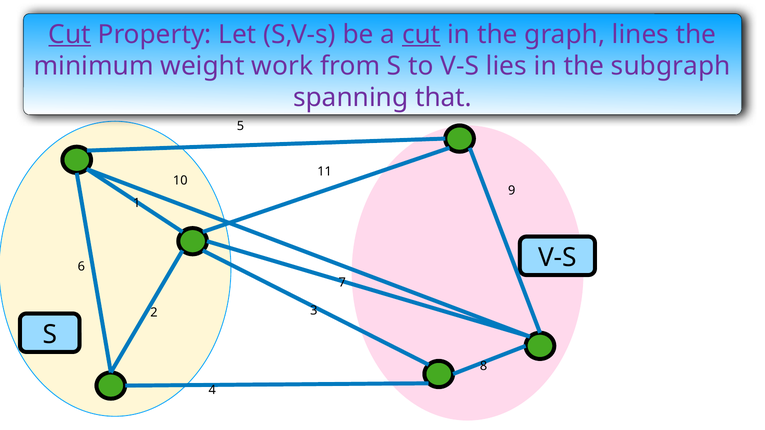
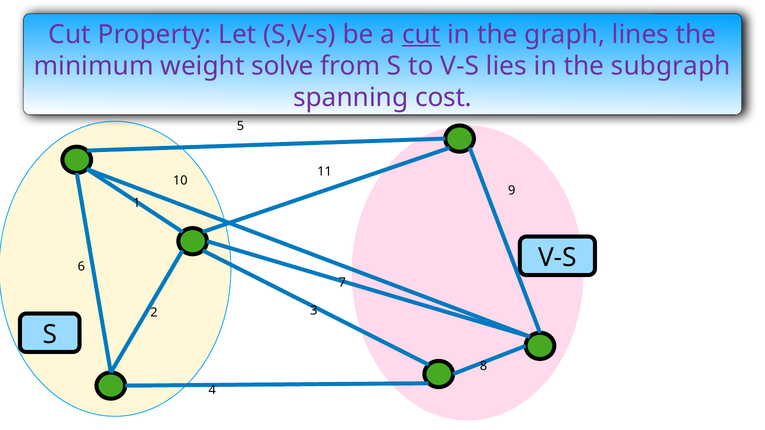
Cut underline: present -> none (70, 35)
work: work -> solve (283, 66)
that: that -> cost (444, 98)
